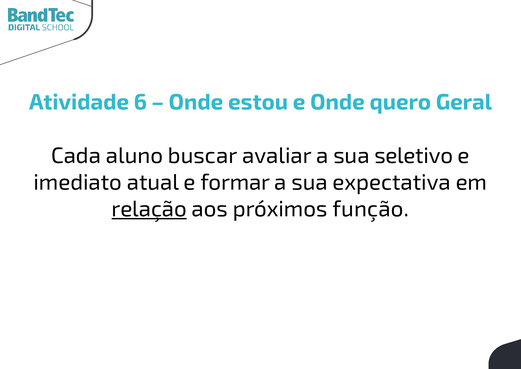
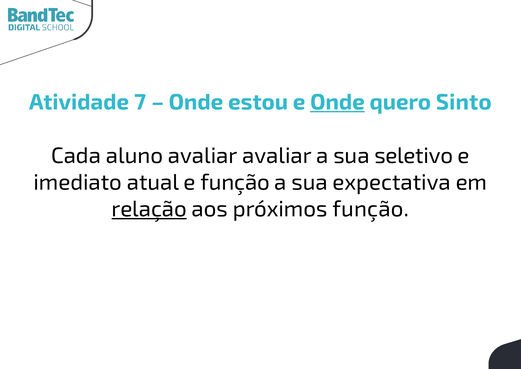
6: 6 -> 7 (140, 102)
Onde underline: none -> present (337, 102)
Geral: Geral -> Sinto (464, 102)
aluno buscar: buscar -> avaliar (203, 155)
e formar: formar -> função (235, 182)
